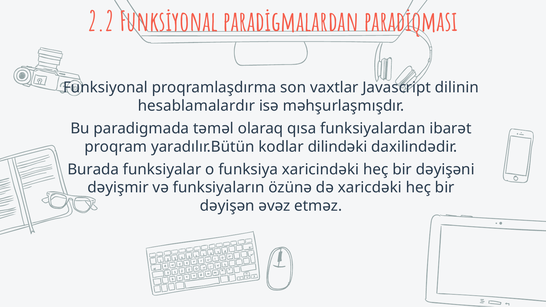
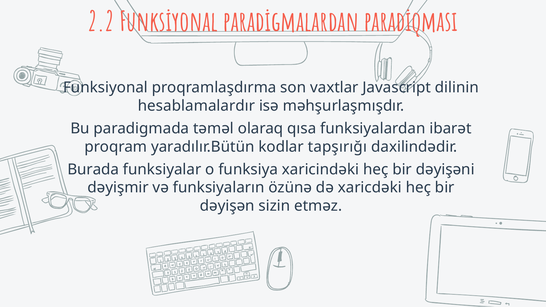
dilindəki: dilindəki -> tapşırığı (337, 147)
əvəz: əvəz -> sizin (274, 206)
